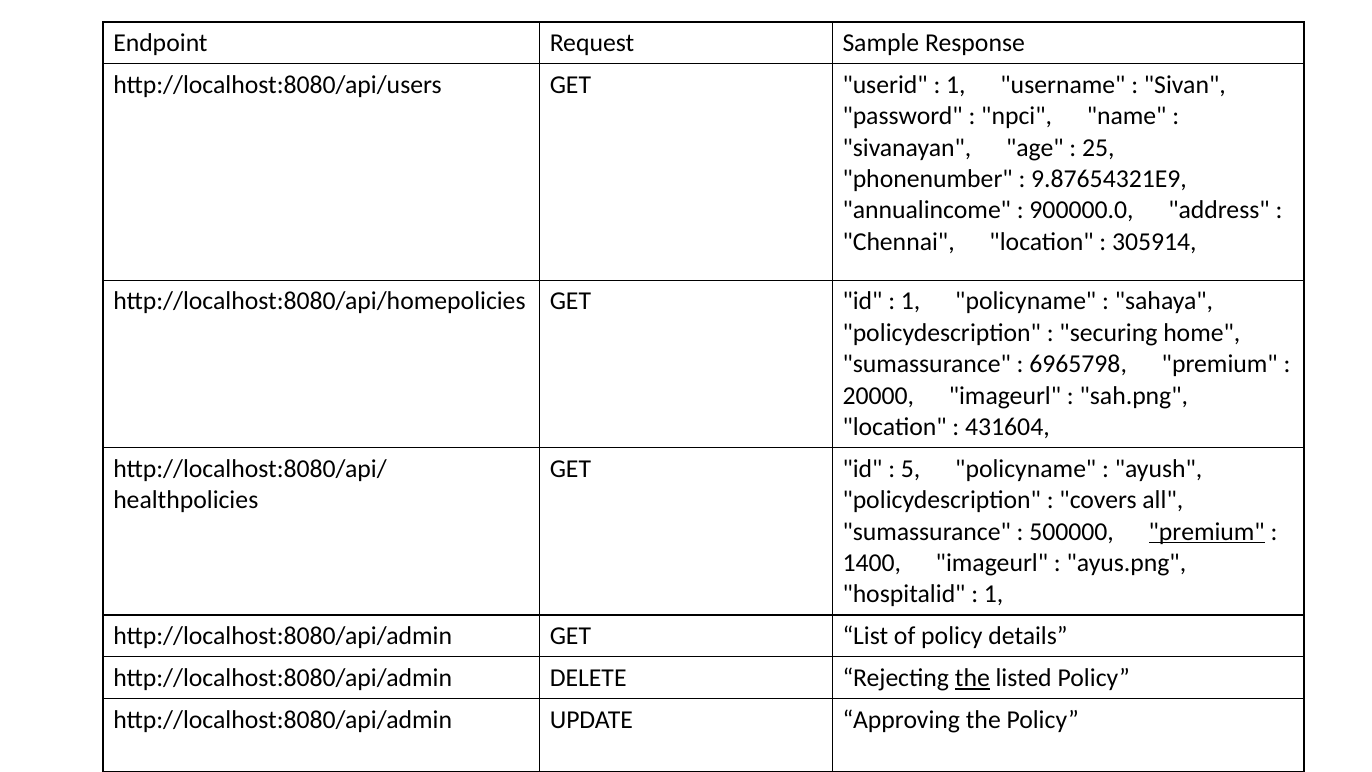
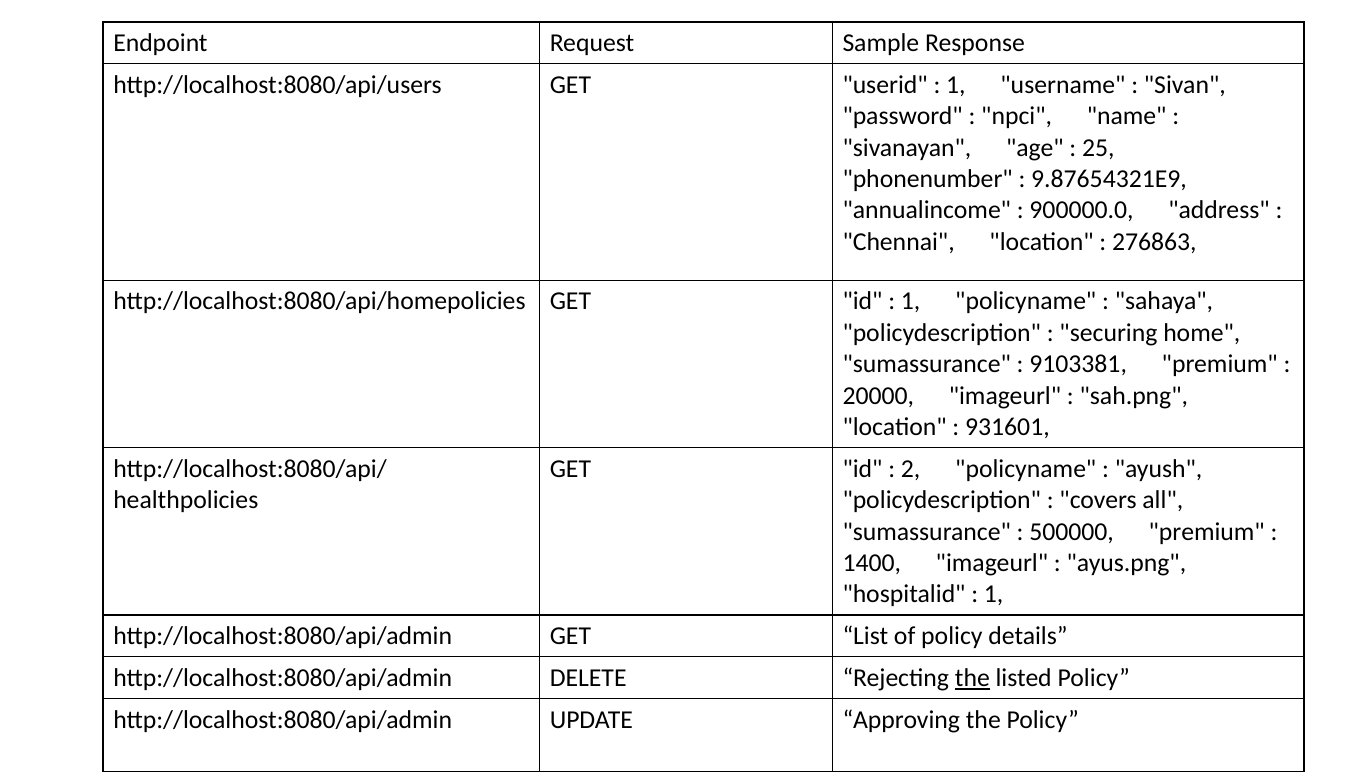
305914: 305914 -> 276863 (1154, 242)
6965798: 6965798 -> 9103381 (1078, 364)
431604: 431604 -> 931601 (1007, 427)
5: 5 -> 2 (911, 469)
premium underline: present -> none (1207, 531)
